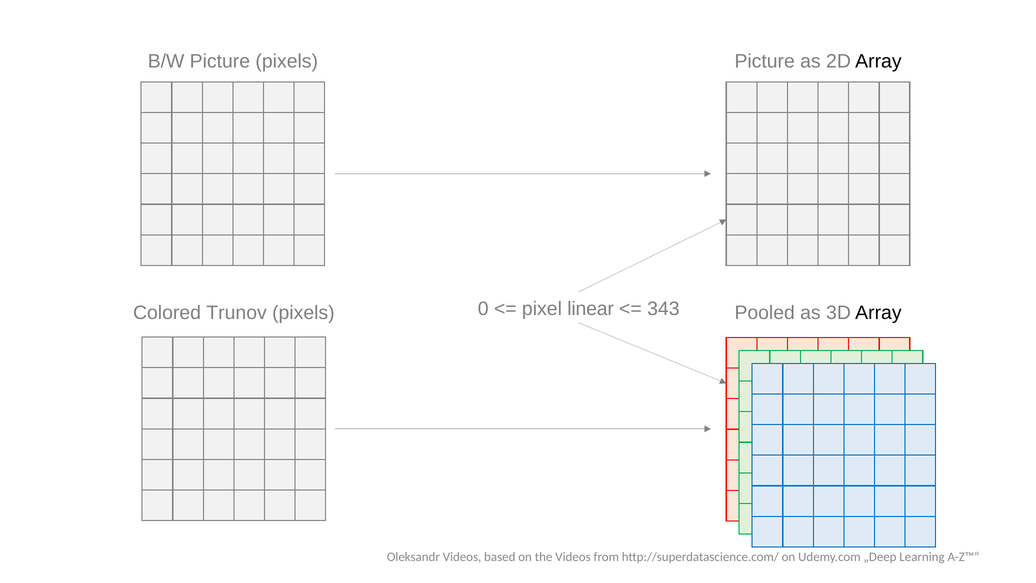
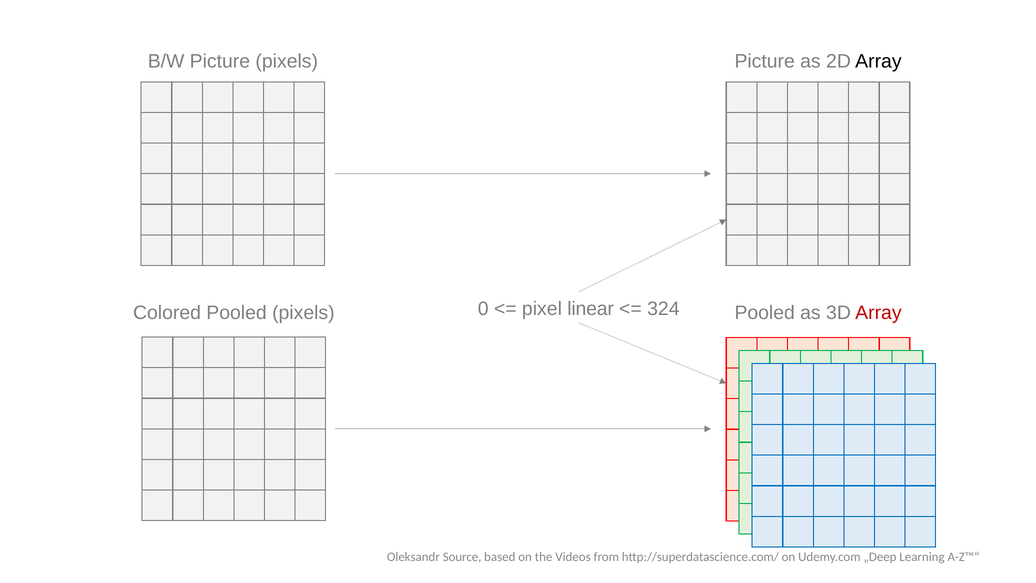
343: 343 -> 324 (663, 309)
Colored Trunov: Trunov -> Pooled (237, 313)
Array colour: black -> red (878, 313)
Oleksandr Videos: Videos -> Source (462, 557)
